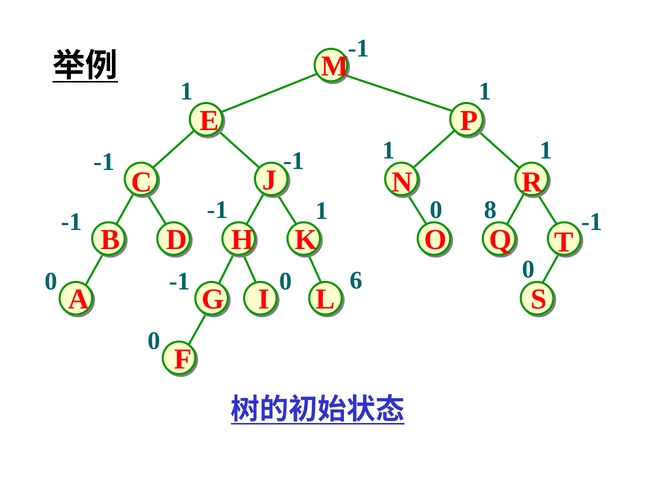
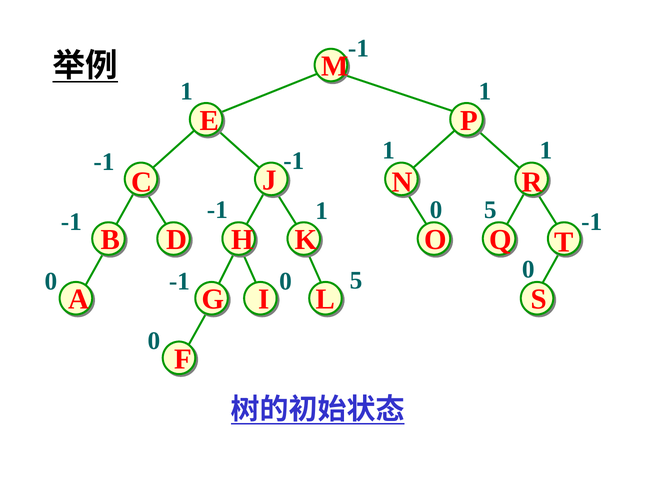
8: 8 -> 5 (490, 210)
6: 6 -> 5 (356, 281)
